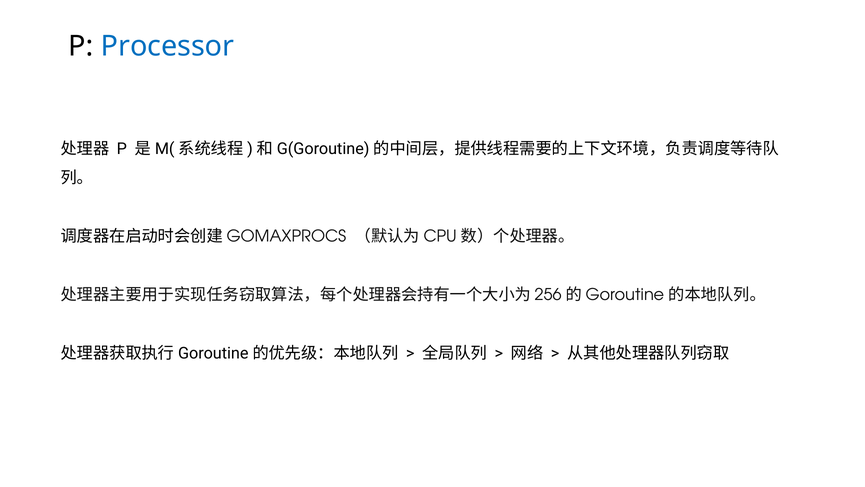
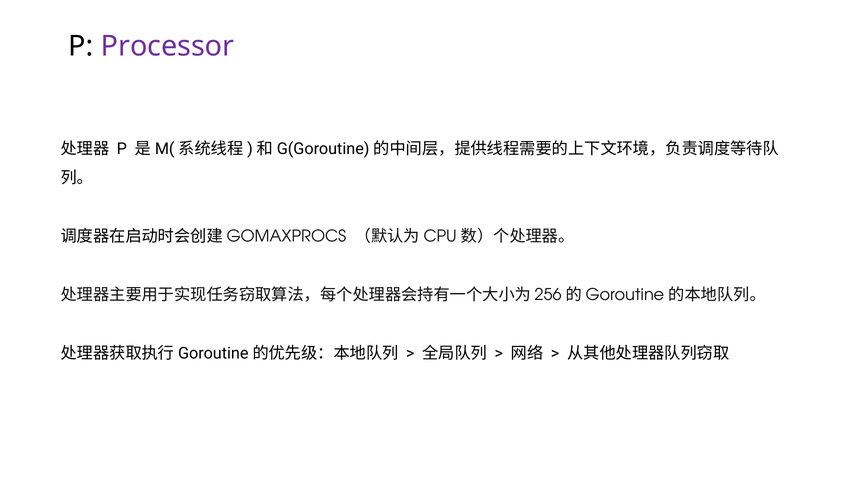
Processor colour: blue -> purple (168, 46)
